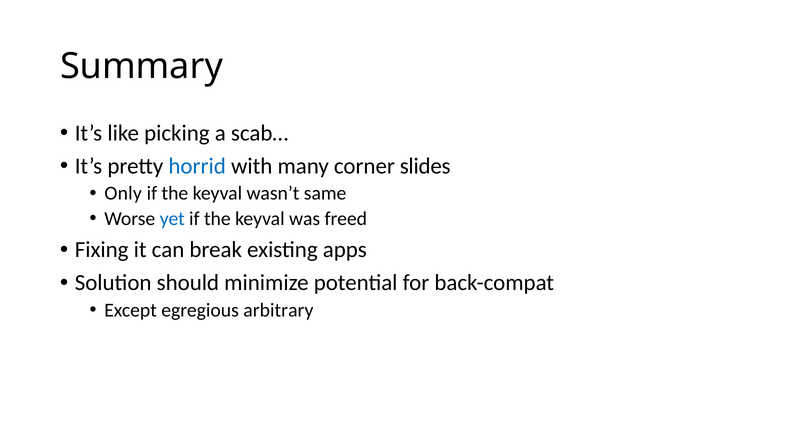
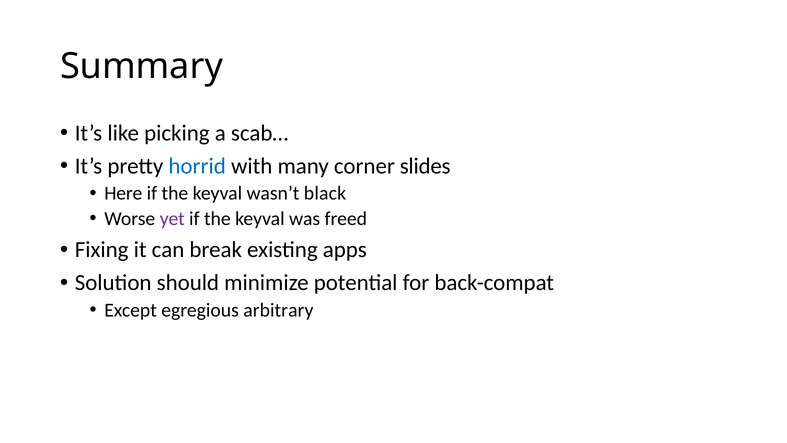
Only: Only -> Here (123, 193)
same: same -> black (325, 193)
yet colour: blue -> purple (172, 219)
